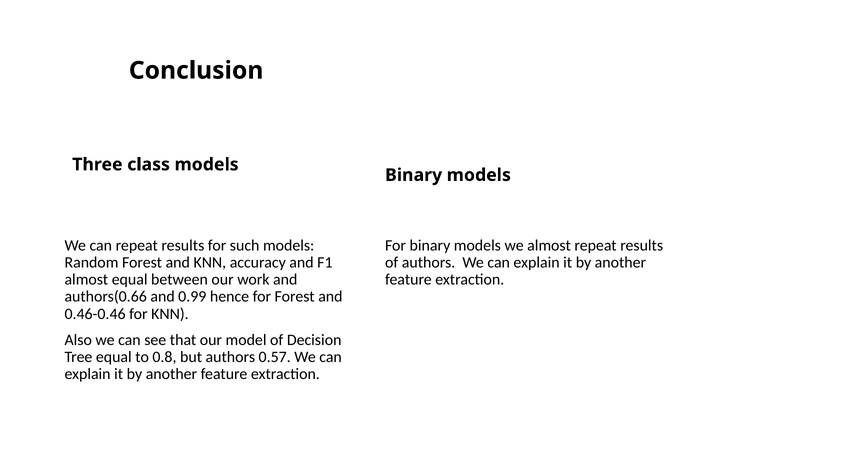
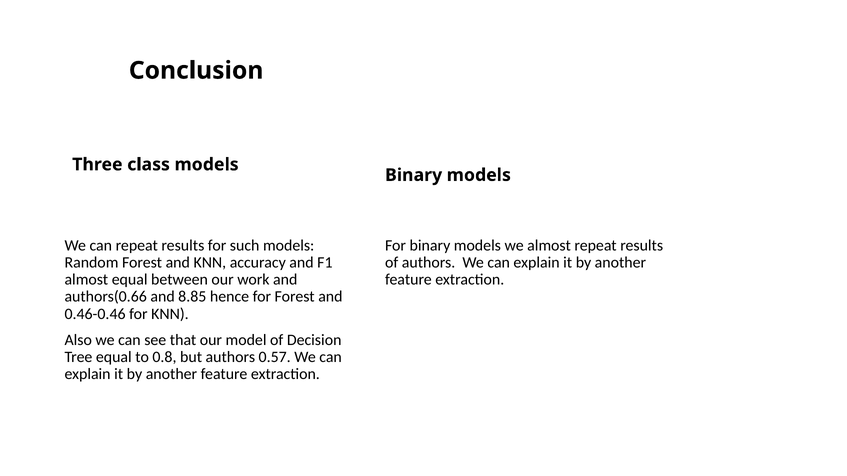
0.99: 0.99 -> 8.85 (192, 297)
